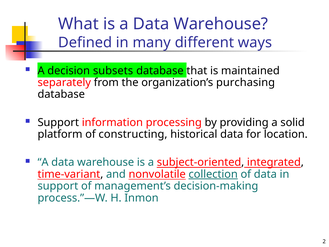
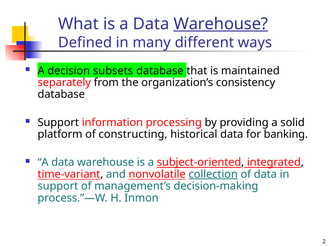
Warehouse underline: none -> present (221, 24)
purchasing: purchasing -> consistency (246, 82)
location: location -> banking (286, 134)
